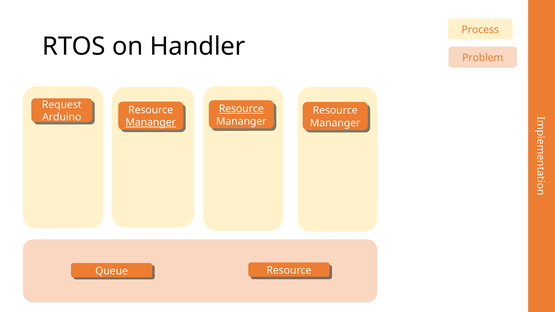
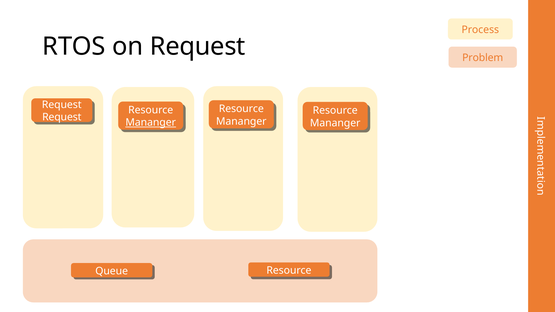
on Handler: Handler -> Request (198, 47)
Resource underline: present -> none (241, 109)
Arduino: Arduino -> Request (62, 117)
